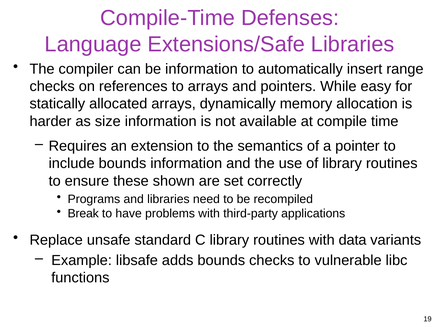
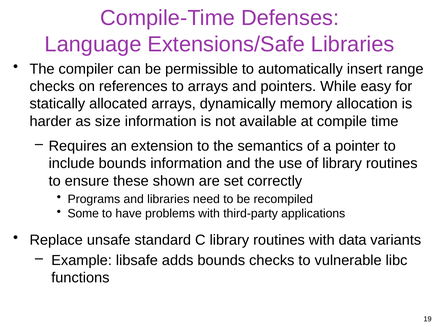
be information: information -> permissible (202, 69)
Break: Break -> Some (83, 214)
